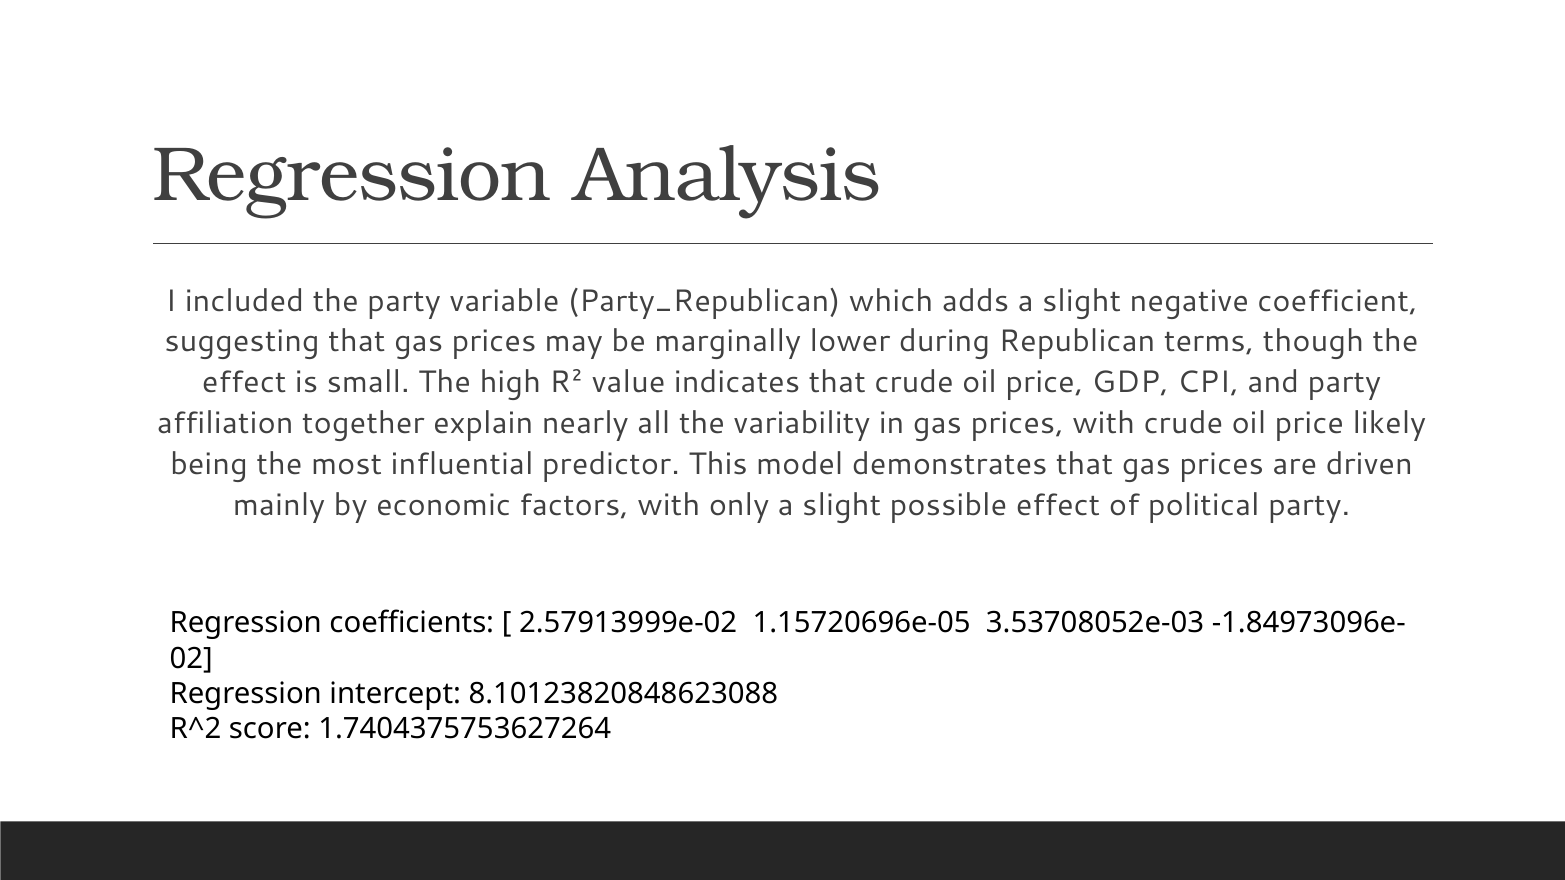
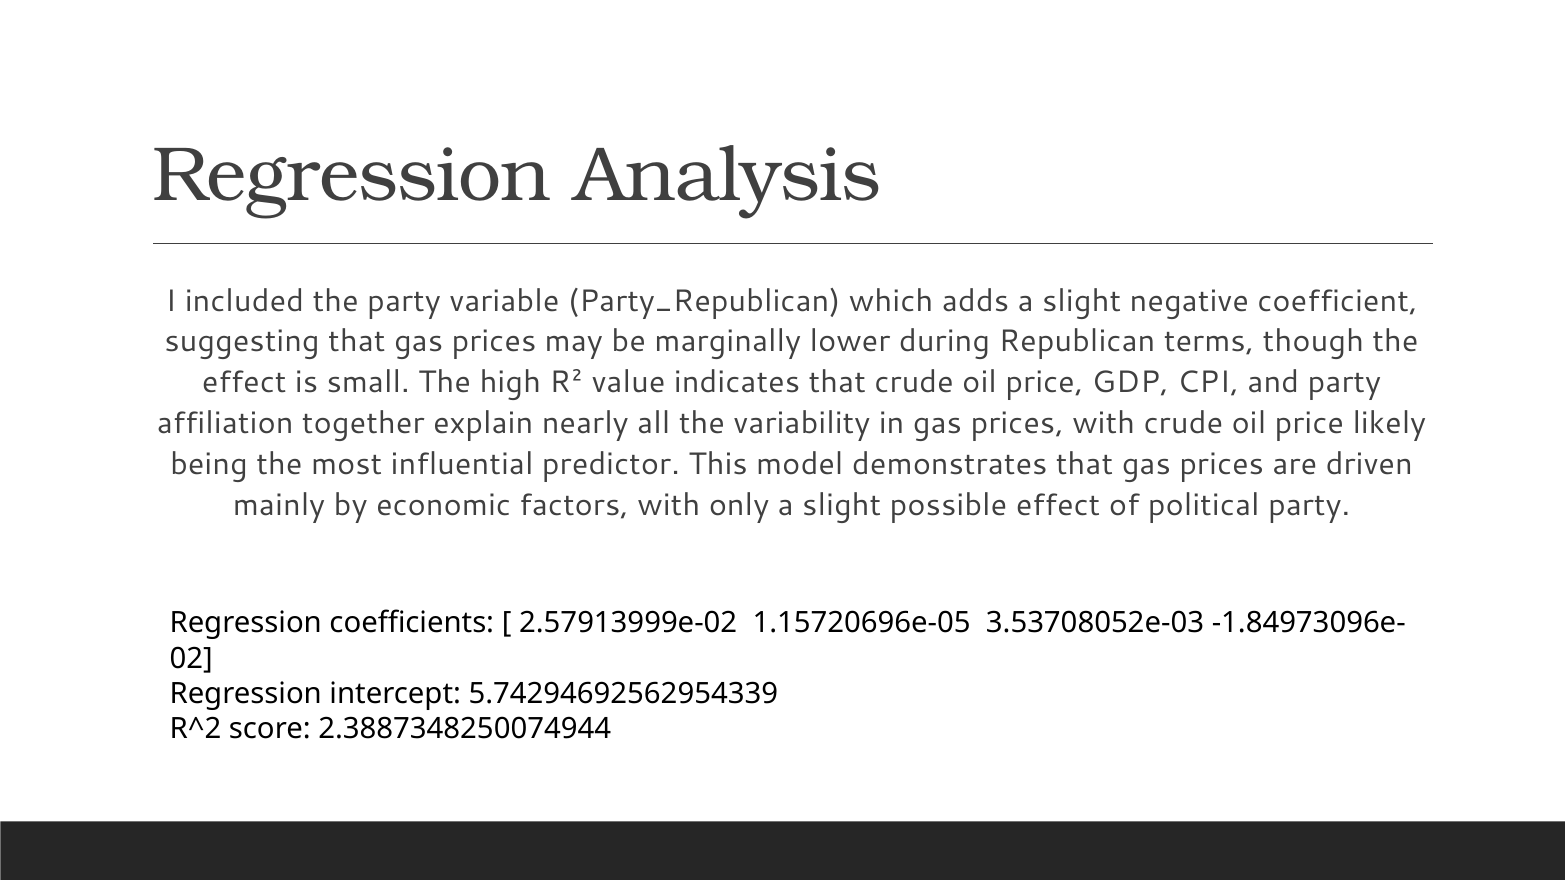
8.10123820848623088: 8.10123820848623088 -> 5.74294692562954339 (623, 694)
1.7404375753627264: 1.7404375753627264 -> 2.3887348250074944 (465, 729)
